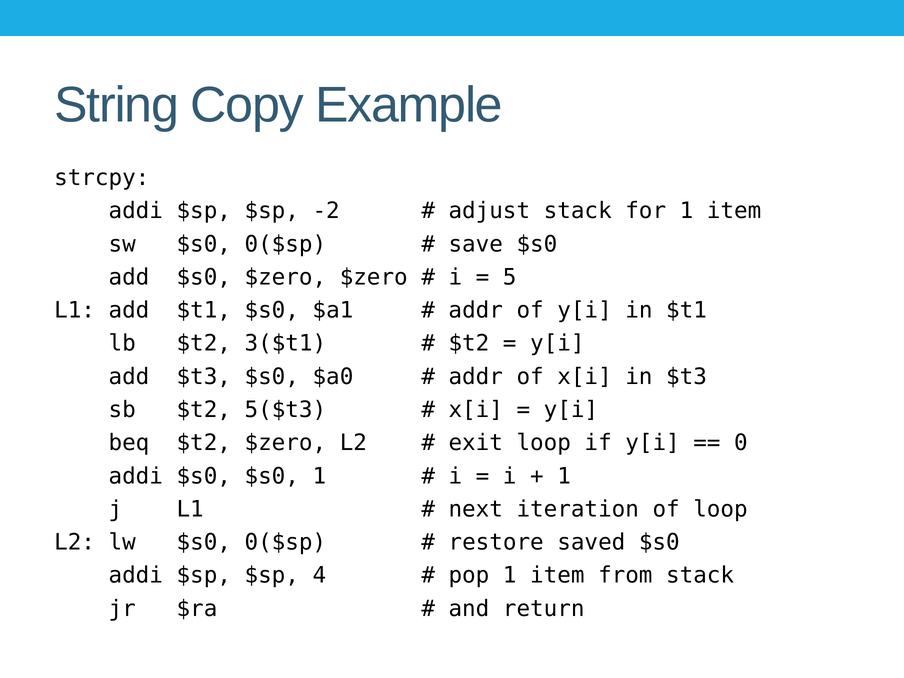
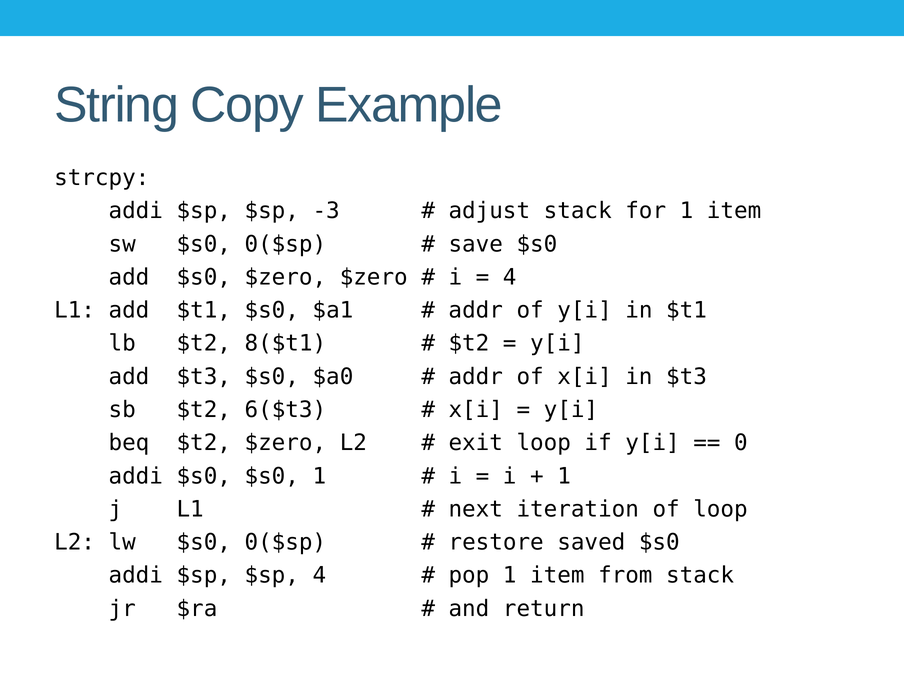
-2: -2 -> -3 (326, 211)
5: 5 -> 4 (510, 277)
3($t1: 3($t1 -> 8($t1 (285, 344)
5($t3: 5($t3 -> 6($t3 (285, 410)
